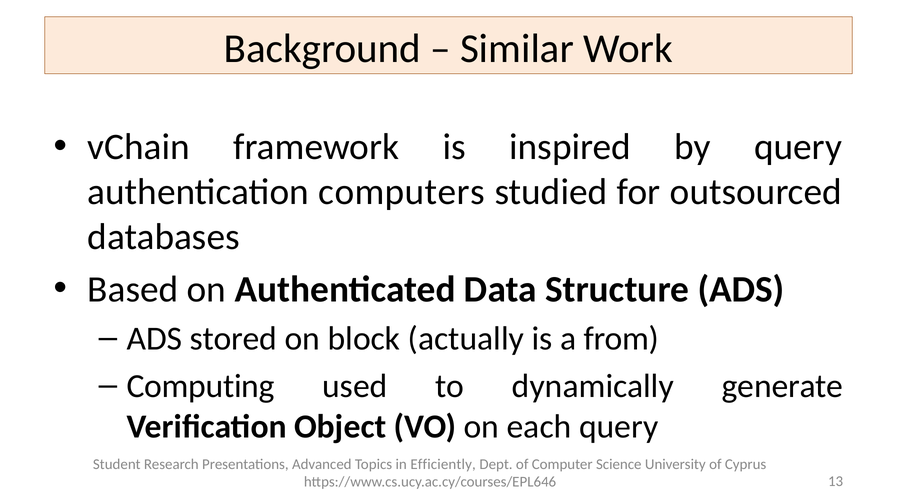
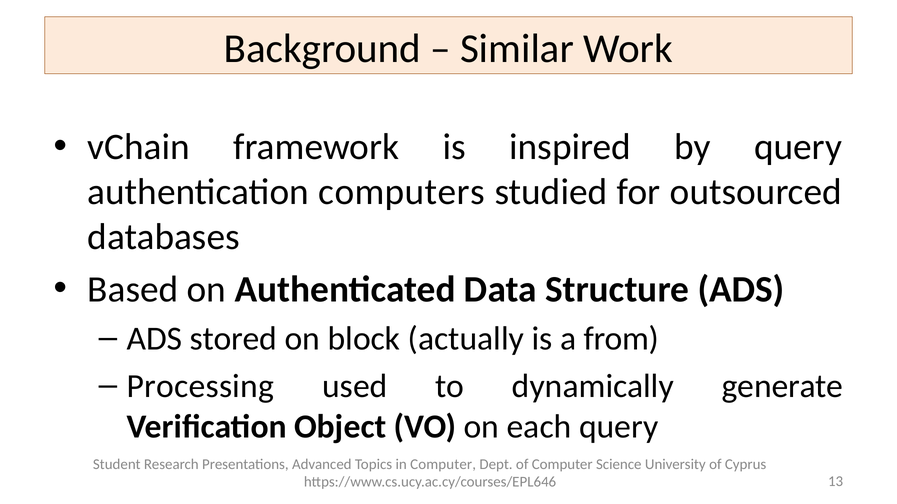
Computing: Computing -> Processing (200, 387)
in Efficiently: Efficiently -> Computer (443, 465)
